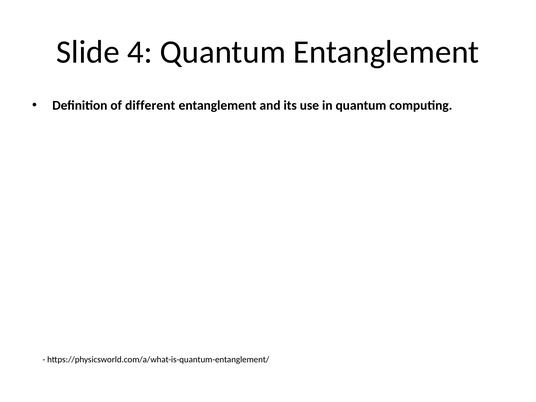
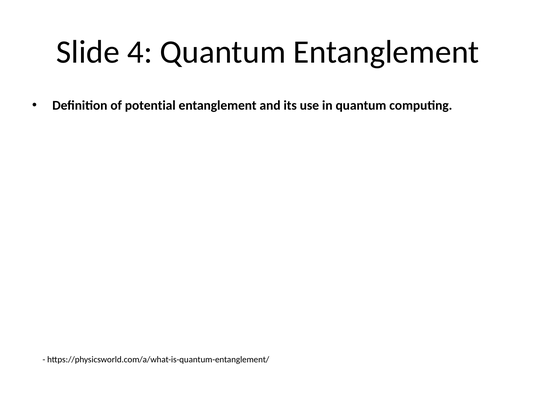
different: different -> potential (150, 105)
